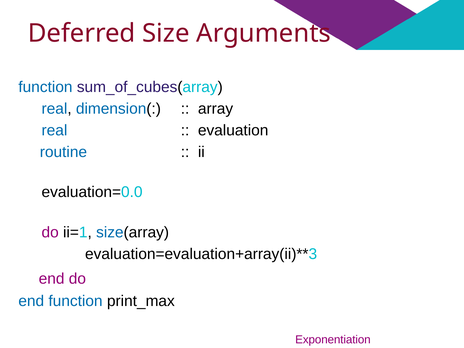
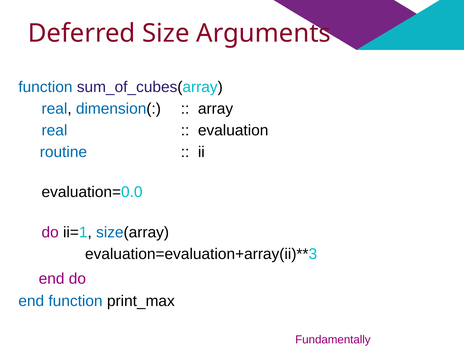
Exponentiation: Exponentiation -> Fundamentally (333, 340)
